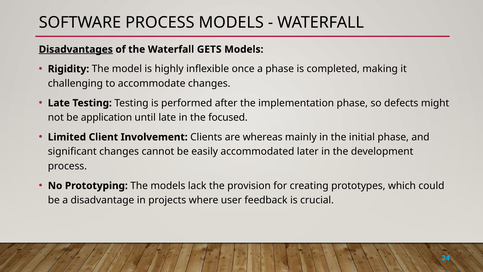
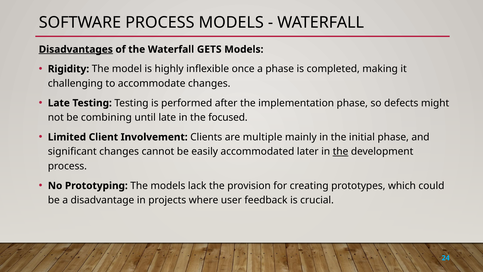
application: application -> combining (106, 117)
whereas: whereas -> multiple (263, 137)
the underline: none -> present (341, 151)
